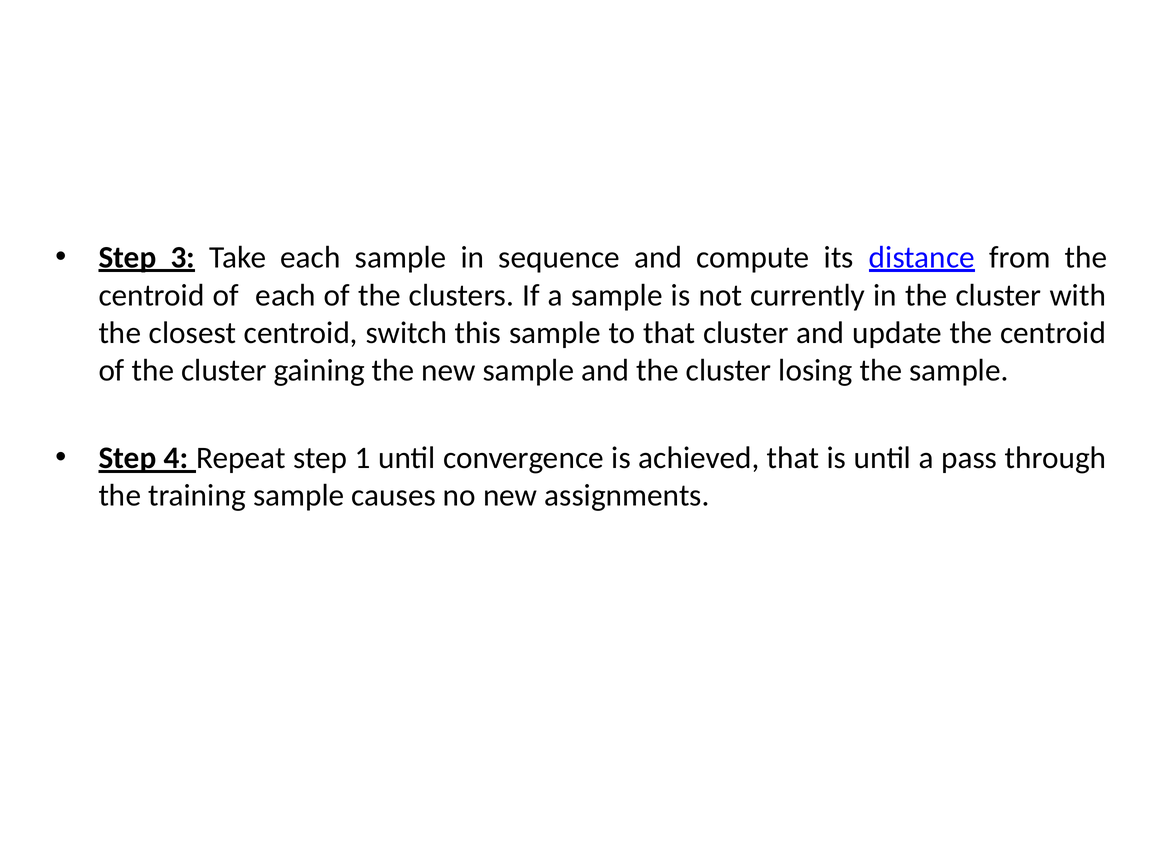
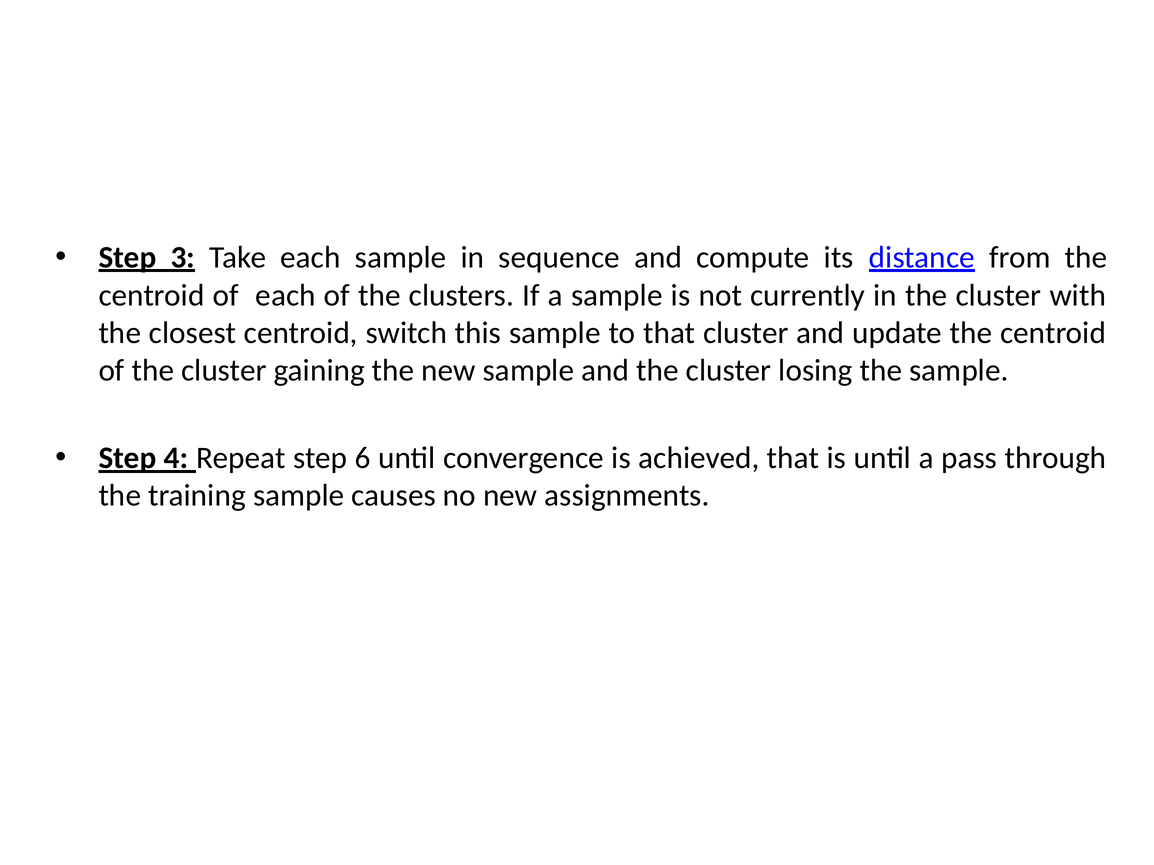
1: 1 -> 6 (363, 458)
